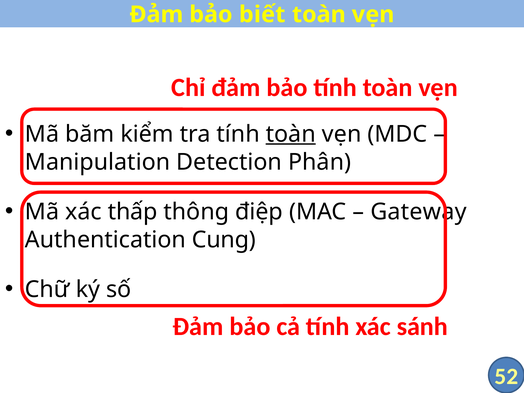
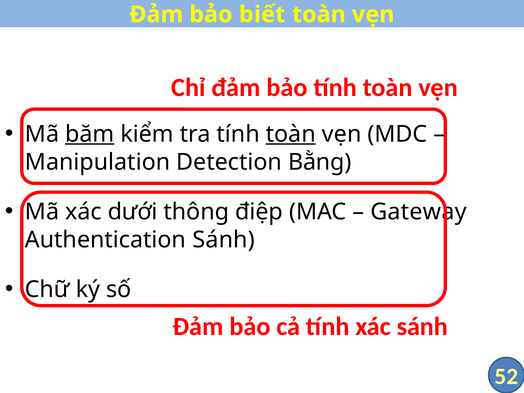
băm underline: none -> present (90, 134)
Phân: Phân -> Bằng (320, 162)
thấp: thấp -> dưới (133, 212)
Authentication Cung: Cung -> Sánh (224, 240)
